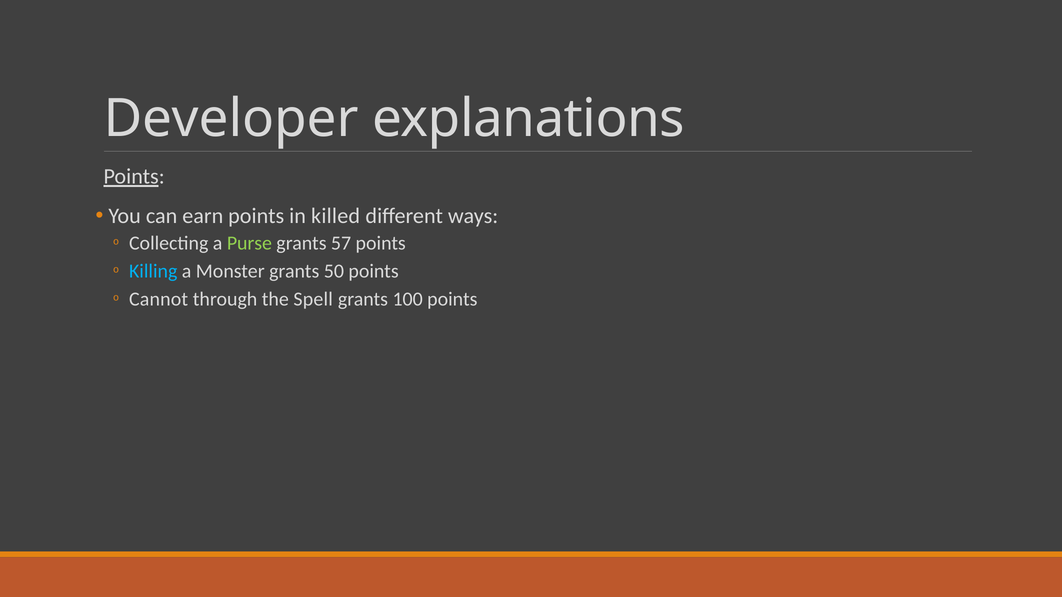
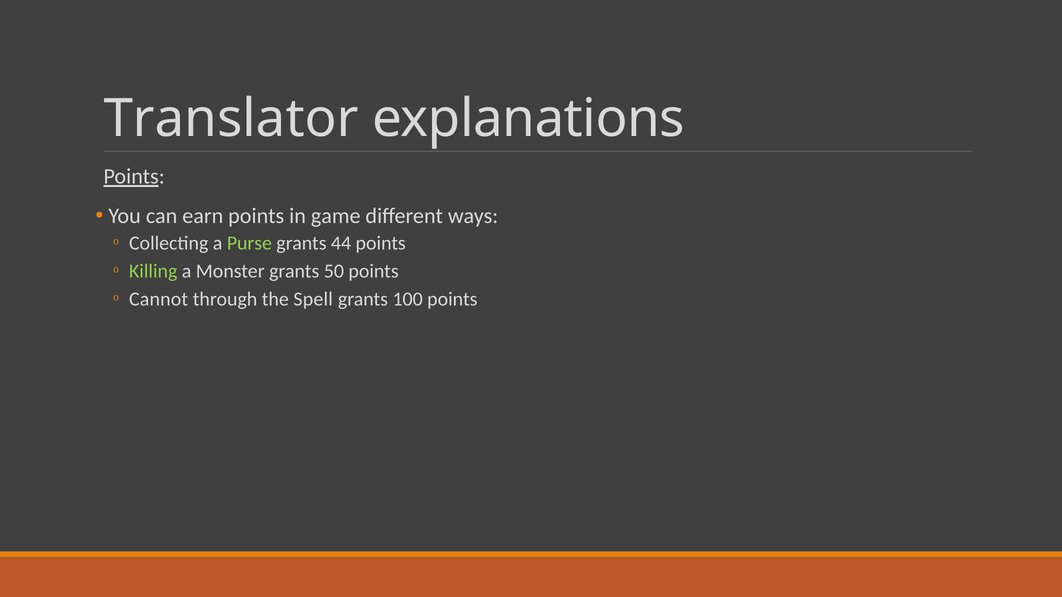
Developer: Developer -> Translator (231, 119)
killed: killed -> game (336, 216)
57: 57 -> 44 (341, 243)
Killing colour: light blue -> light green (153, 271)
